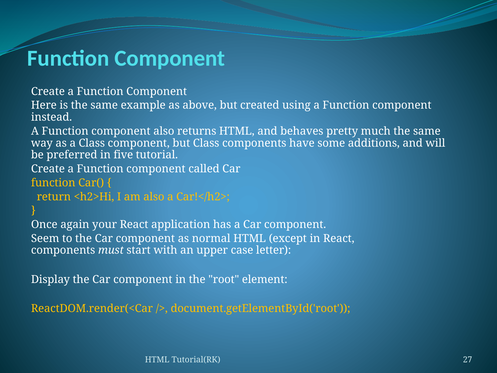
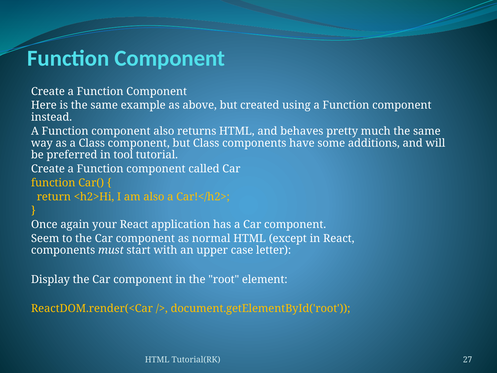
five: five -> tool (123, 155)
